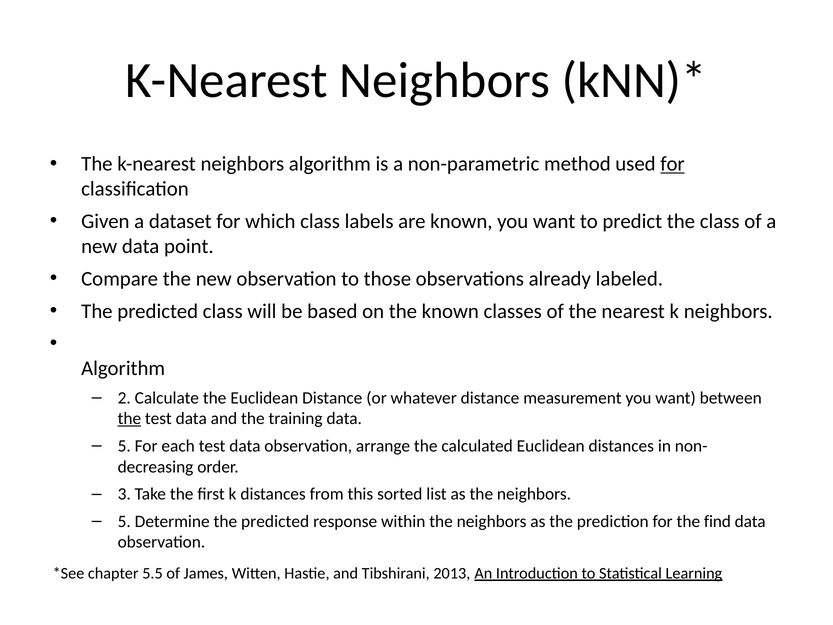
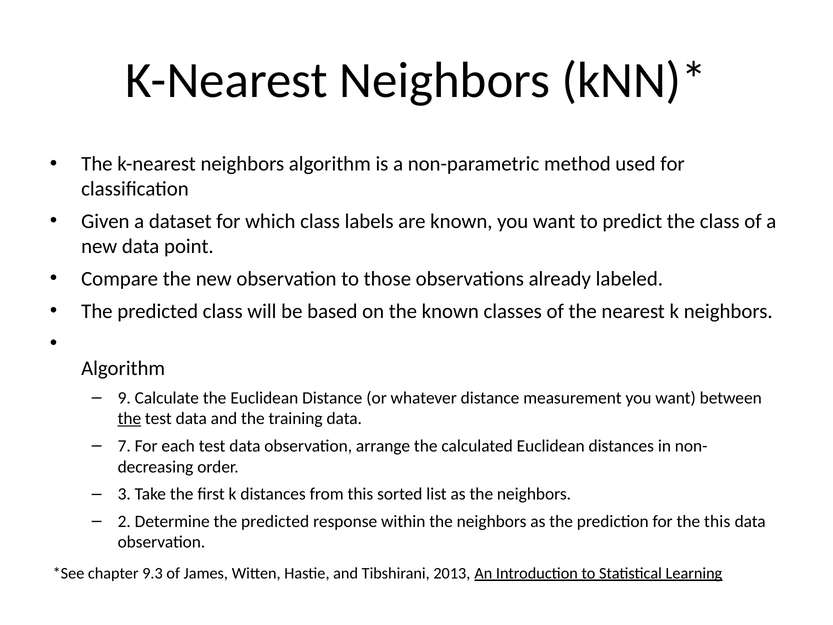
for underline: present -> none (672, 164)
2: 2 -> 9 (124, 398)
5: 5 -> 7 (124, 446)
5: 5 -> 2 (124, 521)
the find: find -> this (717, 521)
5.5: 5.5 -> 9.3 (153, 573)
